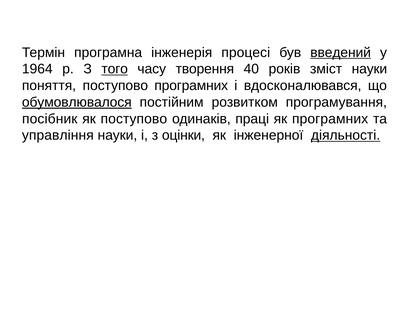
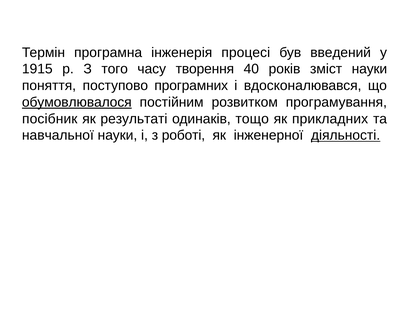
введений underline: present -> none (341, 52)
1964: 1964 -> 1915 (37, 69)
того underline: present -> none (115, 69)
як поступово: поступово -> результаті (134, 119)
праці: праці -> тощо (252, 119)
як програмних: програмних -> прикладних (330, 119)
управління: управління -> навчальної (58, 135)
оцінки: оцінки -> роботі (183, 135)
